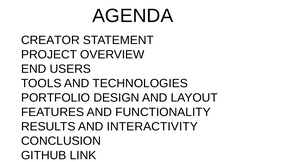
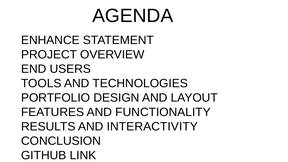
CREATOR: CREATOR -> ENHANCE (50, 40)
